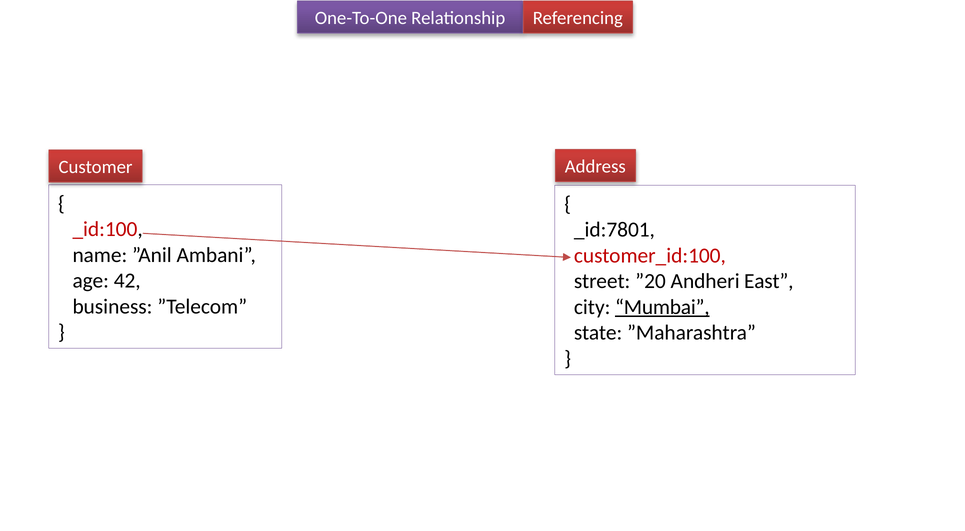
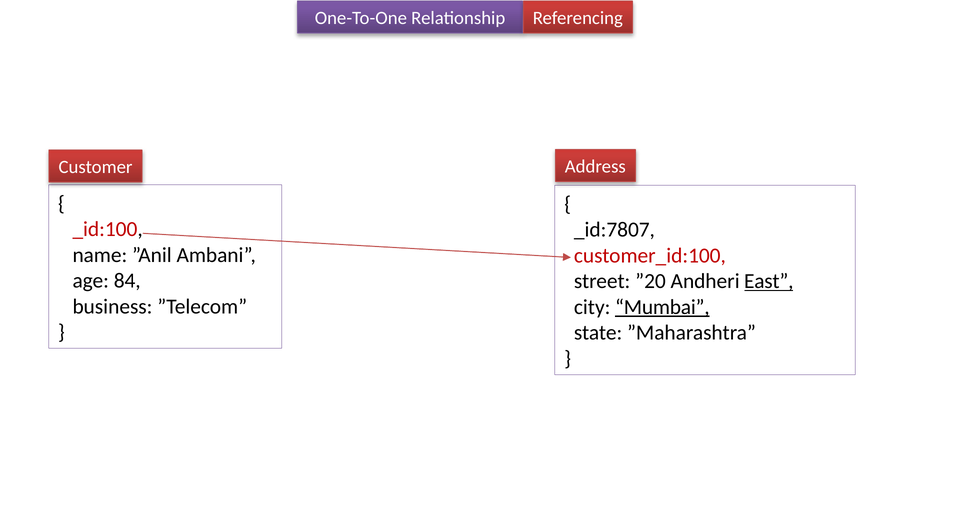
_id:7801: _id:7801 -> _id:7807 (614, 230)
42: 42 -> 84 (127, 281)
East underline: none -> present (769, 281)
